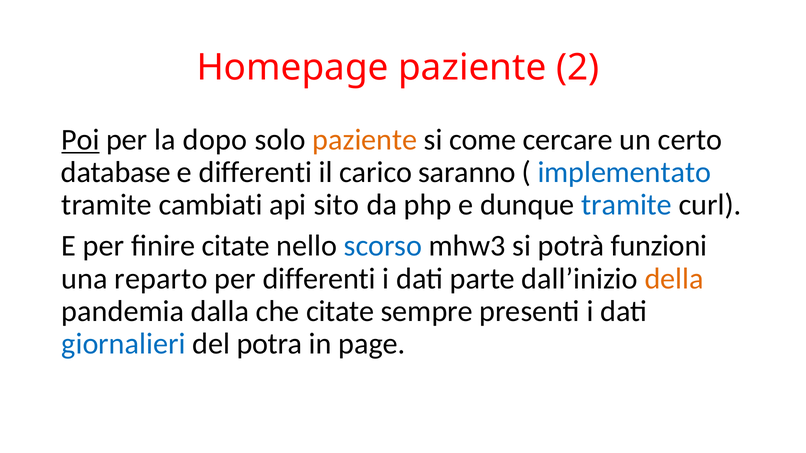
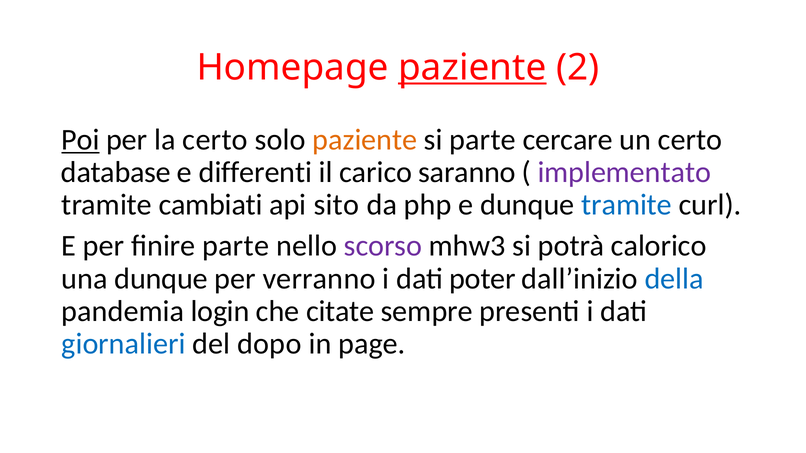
paziente underline: none -> present (472, 68)
la dopo: dopo -> certo (215, 140)
si come: come -> parte (483, 140)
implementato colour: blue -> purple (624, 172)
finire citate: citate -> parte (236, 246)
scorso colour: blue -> purple (383, 246)
funzioni: funzioni -> calorico (659, 246)
una reparto: reparto -> dunque (161, 279)
per differenti: differenti -> verranno (319, 279)
parte: parte -> poter (482, 279)
della colour: orange -> blue (674, 279)
dalla: dalla -> login (220, 312)
potra: potra -> dopo (269, 344)
